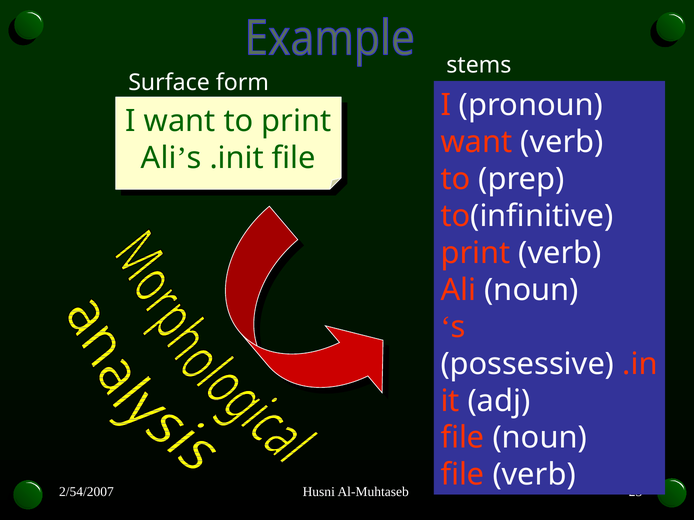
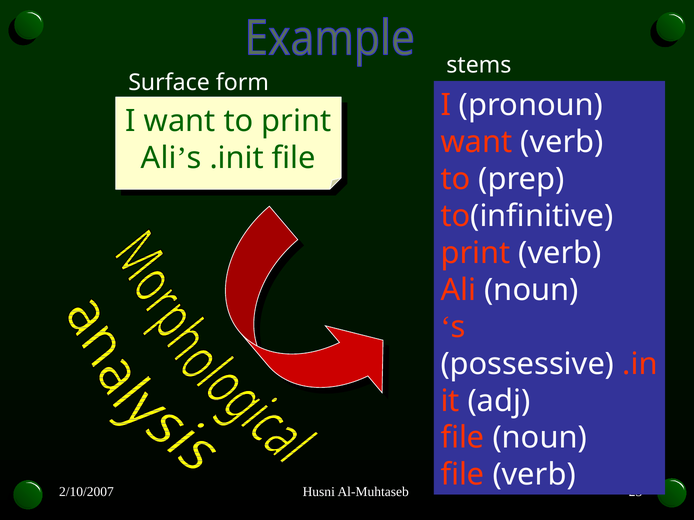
2/54/2007: 2/54/2007 -> 2/10/2007 (86, 493)
